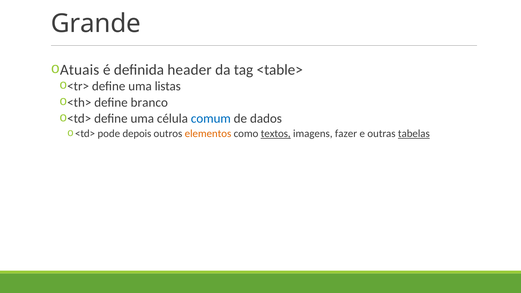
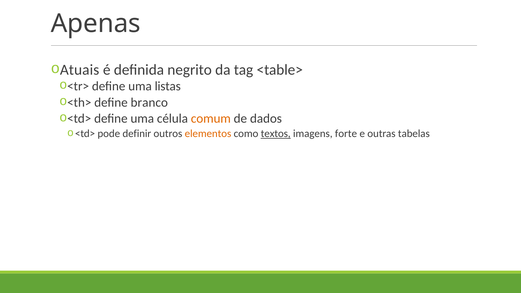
Grande: Grande -> Apenas (96, 24)
header: header -> negrito (190, 70)
comum colour: blue -> orange (211, 119)
depois: depois -> definir (137, 134)
fazer: fazer -> forte (346, 134)
tabelas underline: present -> none (414, 134)
